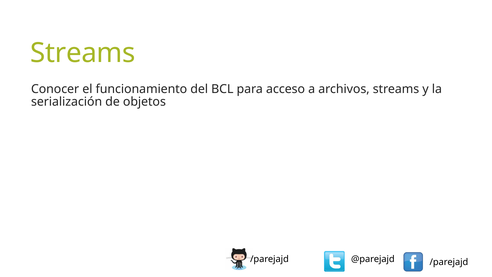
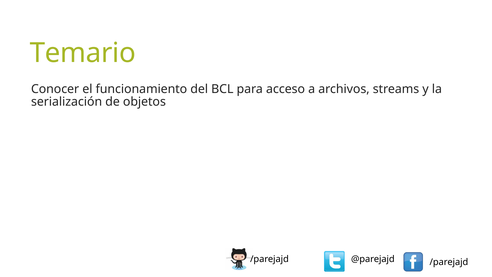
Streams: Streams -> Temario (83, 53)
